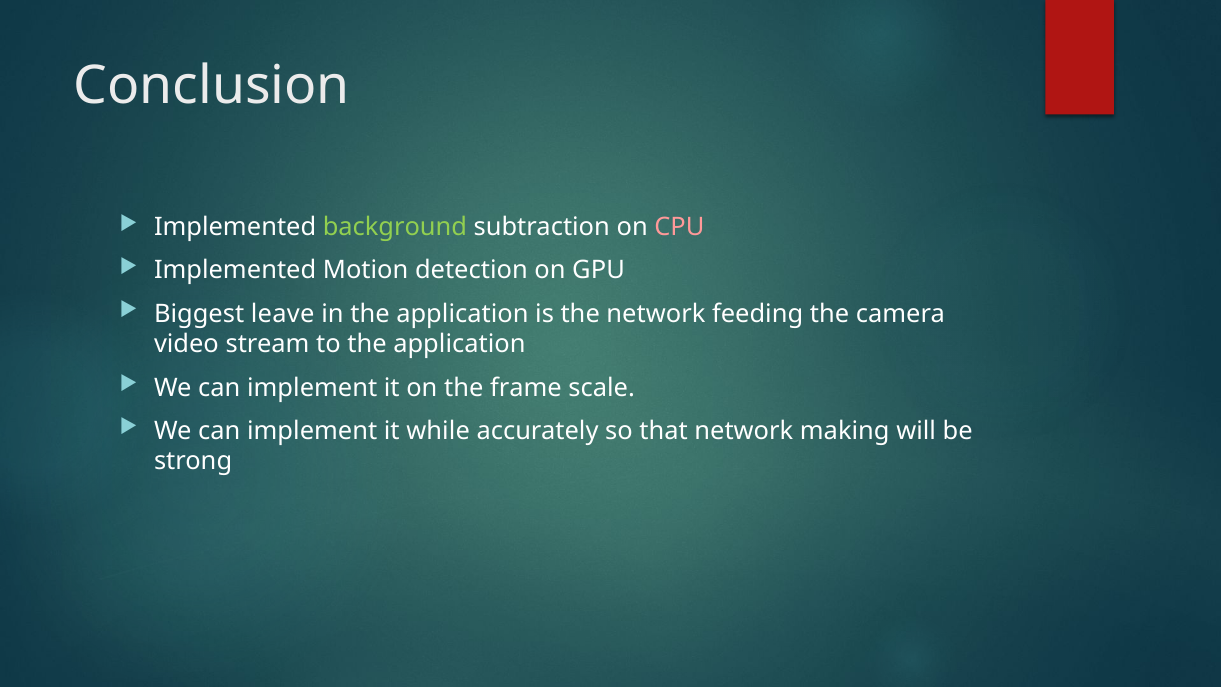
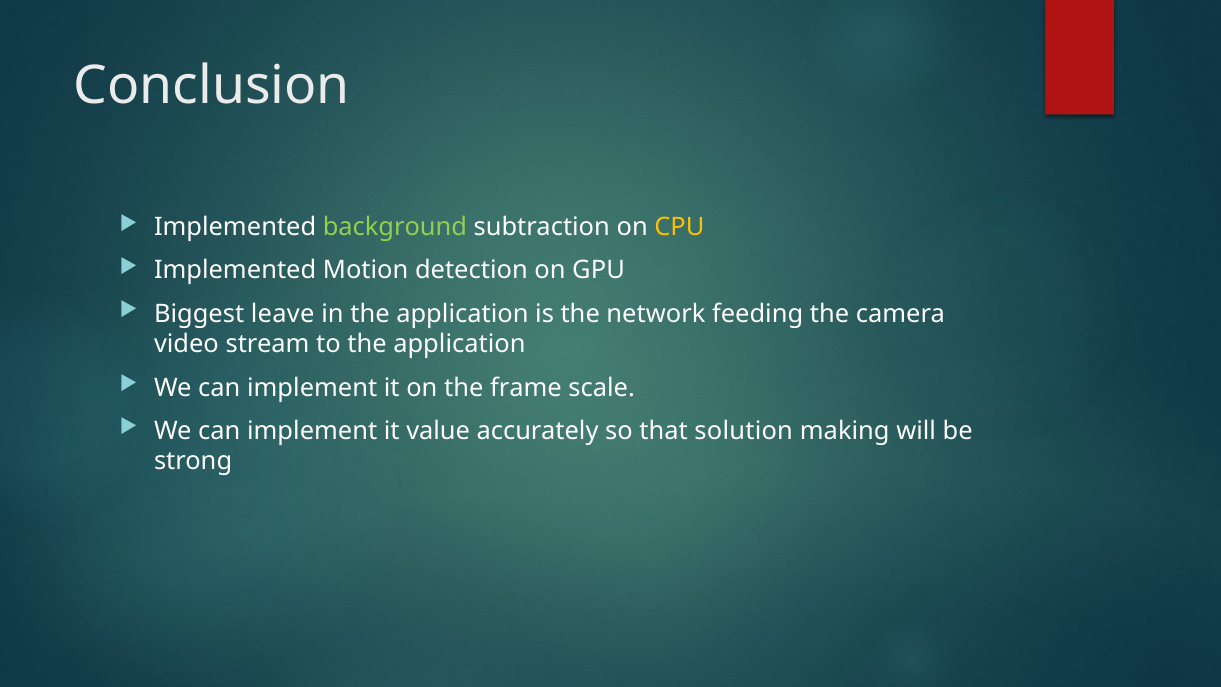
CPU colour: pink -> yellow (679, 227)
while: while -> value (438, 431)
that network: network -> solution (744, 431)
